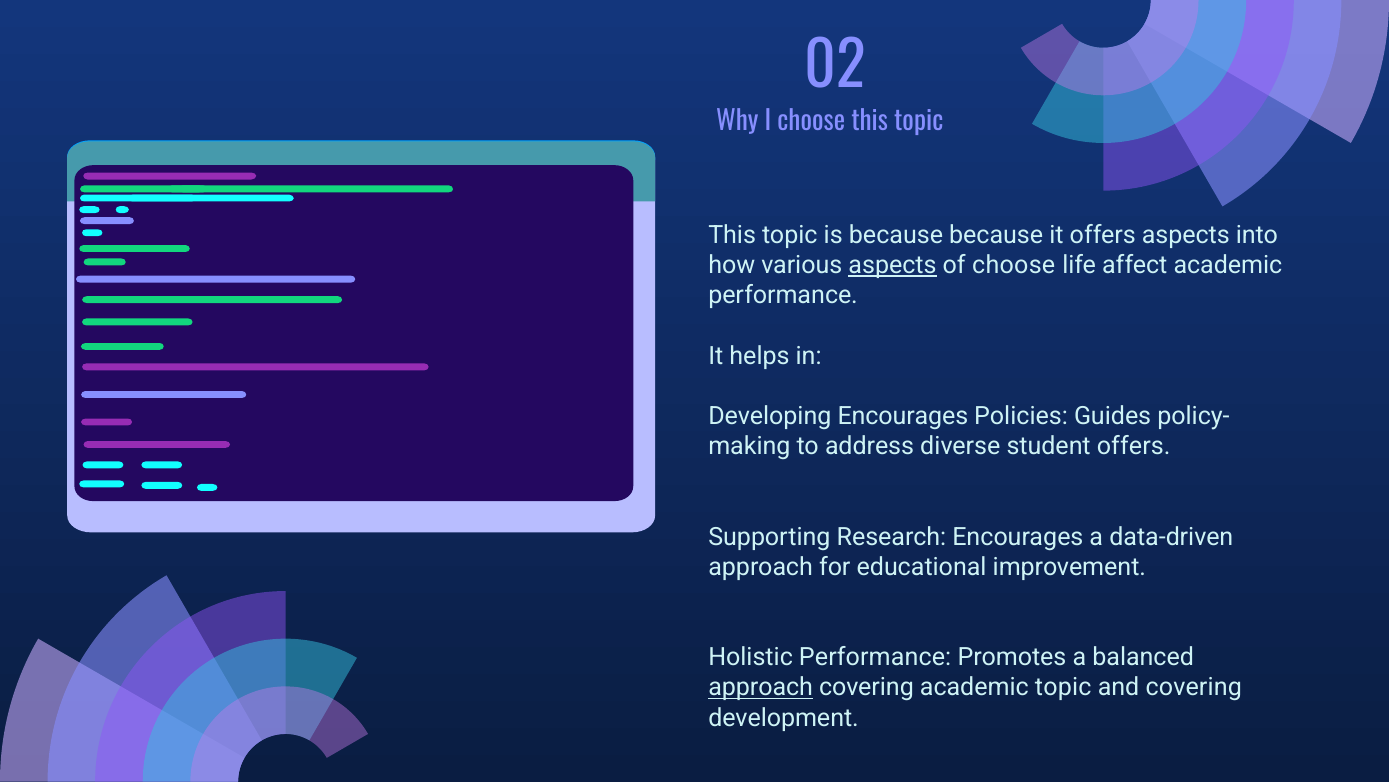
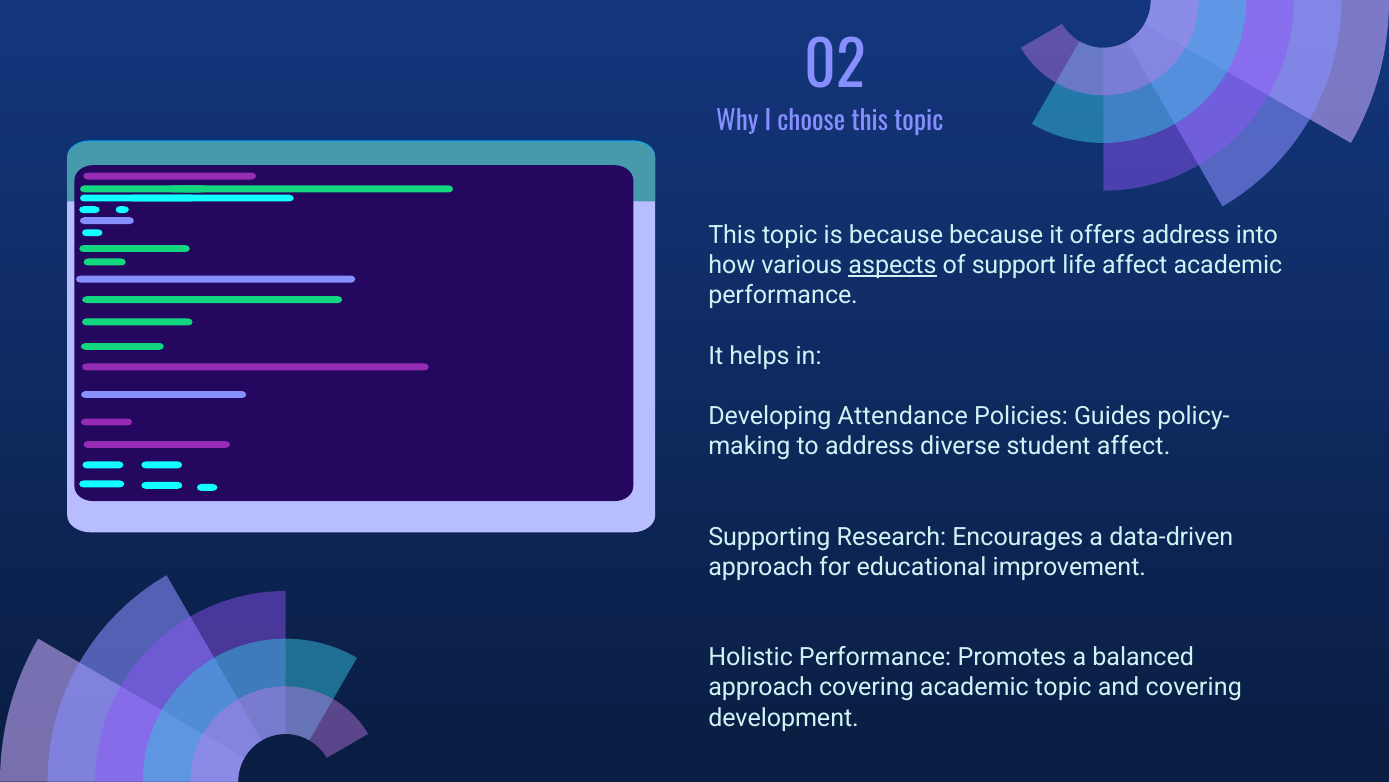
offers aspects: aspects -> address (1186, 235)
of choose: choose -> support (1014, 265)
Developing Encourages: Encourages -> Attendance (903, 416)
student offers: offers -> affect (1134, 446)
approach underline: present -> none (761, 687)
